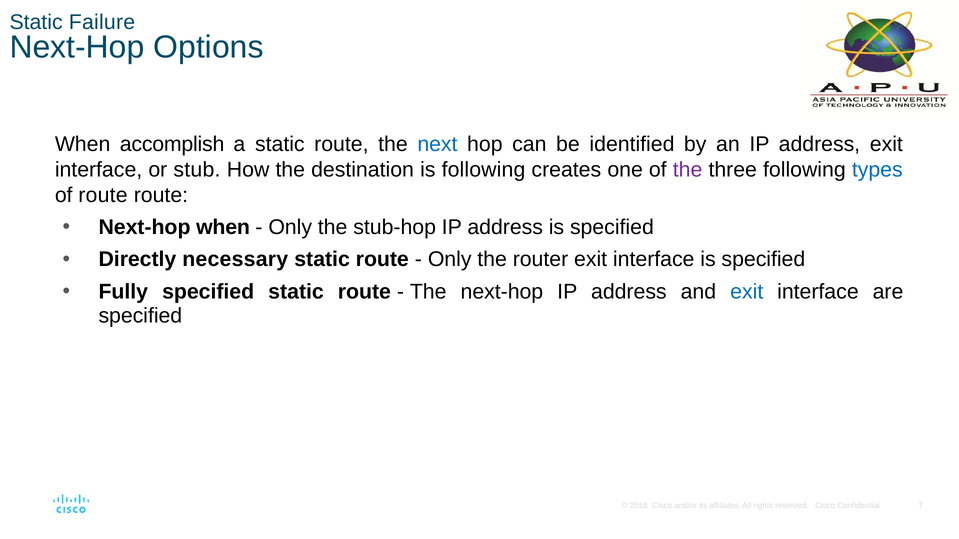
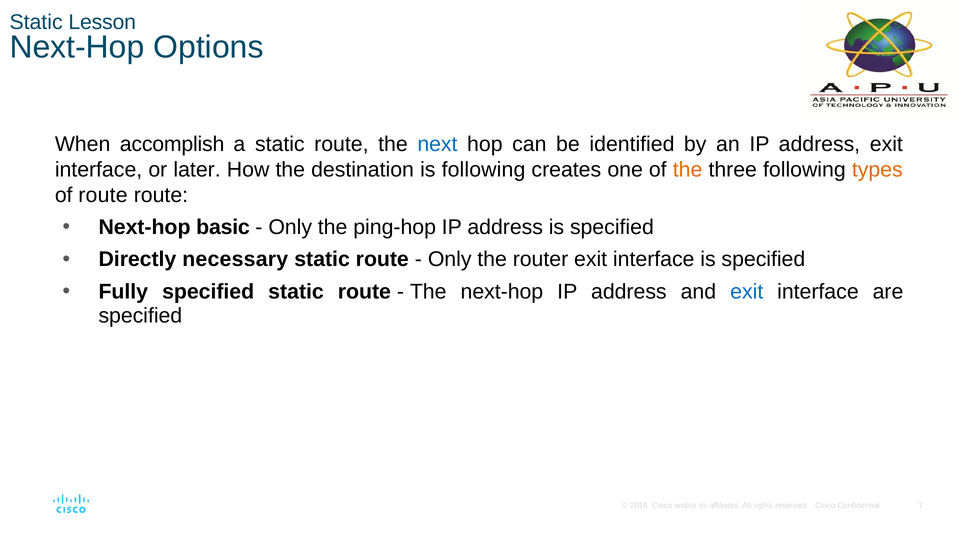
Failure: Failure -> Lesson (102, 22)
stub: stub -> later (197, 170)
the colour: purple -> orange (688, 170)
types colour: blue -> orange (877, 170)
Next-hop when: when -> basic (223, 227)
stub-hop: stub-hop -> ping-hop (395, 227)
